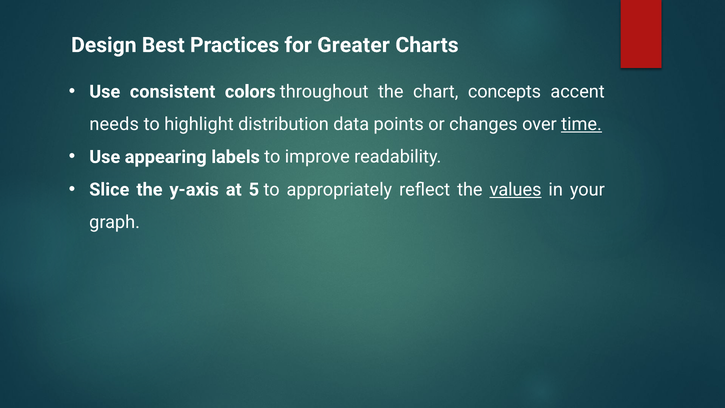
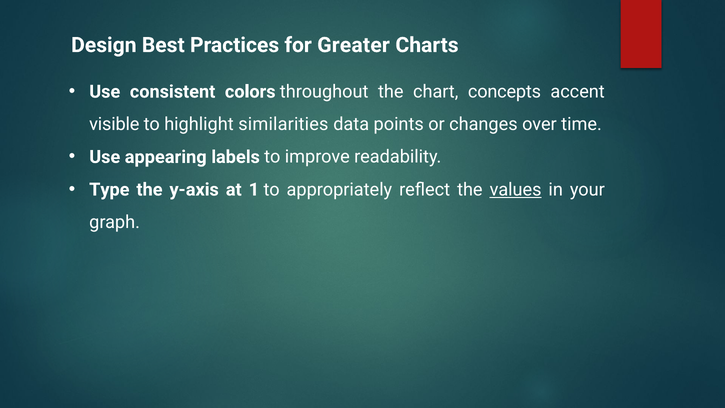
needs: needs -> visible (114, 124)
distribution: distribution -> similarities (283, 124)
time underline: present -> none (582, 124)
Slice: Slice -> Type (109, 190)
5: 5 -> 1 (254, 190)
